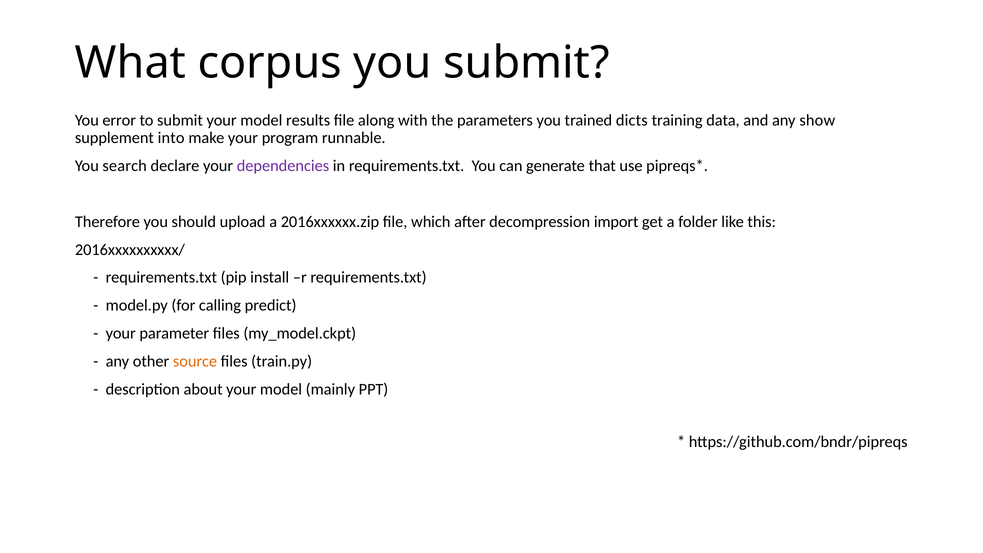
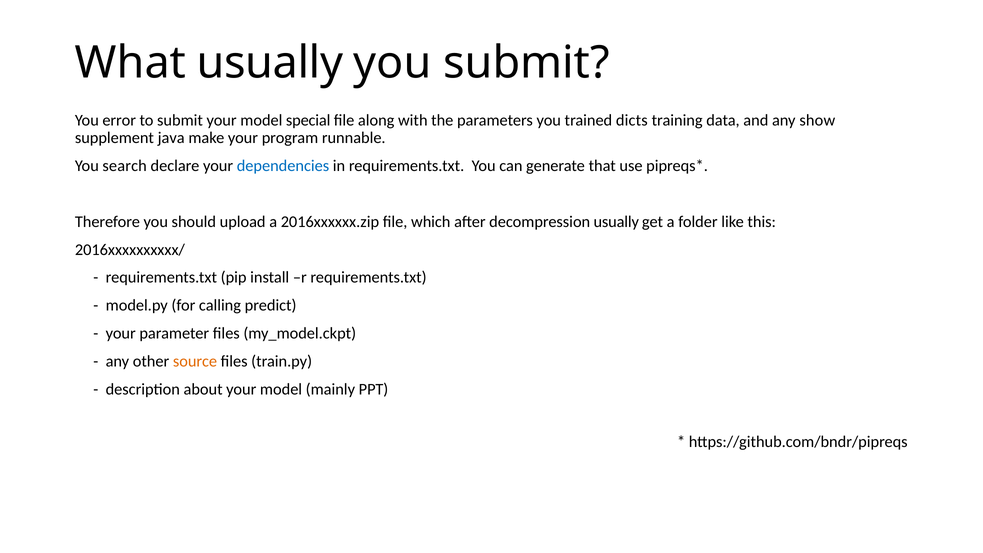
What corpus: corpus -> usually (270, 63)
results: results -> special (308, 120)
into: into -> java (171, 138)
dependencies colour: purple -> blue (283, 166)
decompression import: import -> usually (616, 222)
